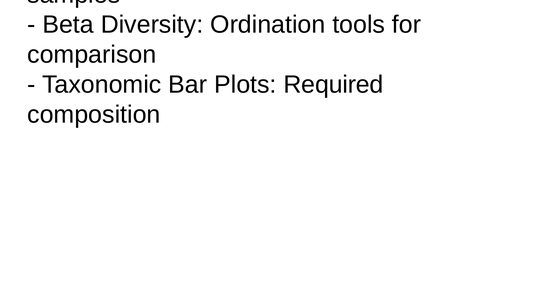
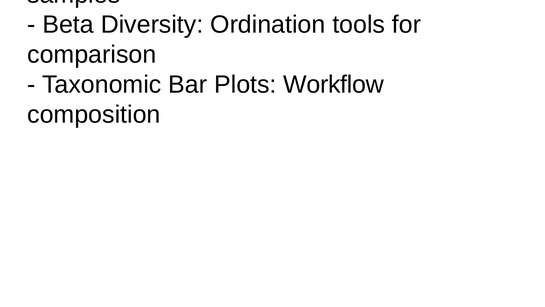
Required: Required -> Workflow (334, 84)
